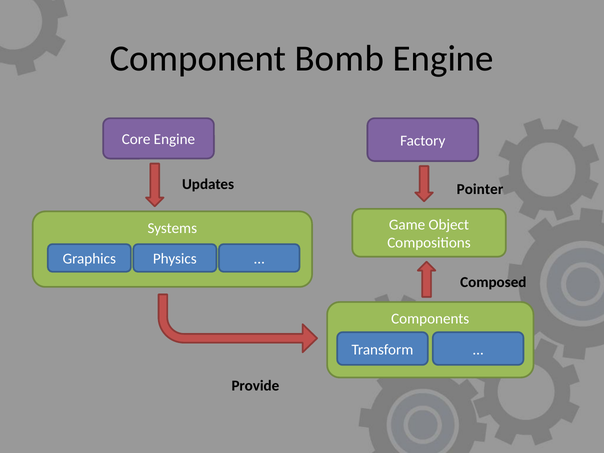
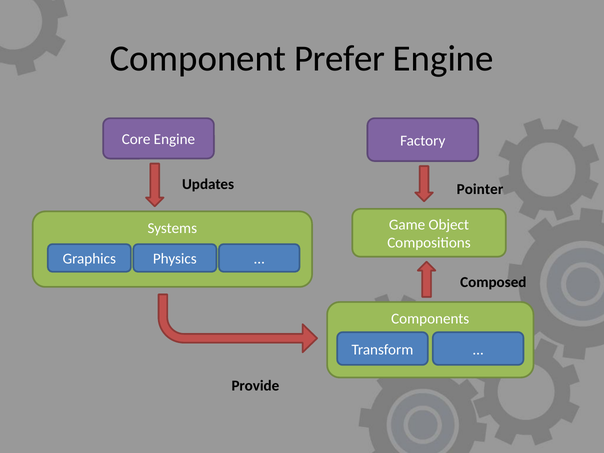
Bomb: Bomb -> Prefer (340, 58)
